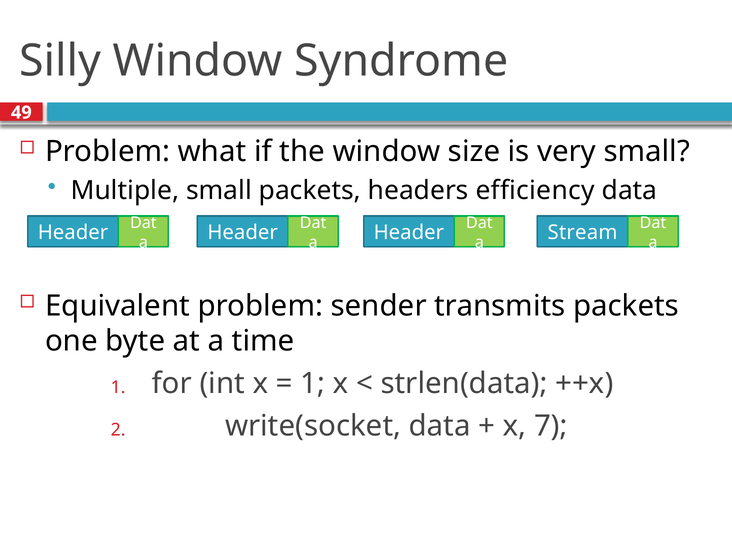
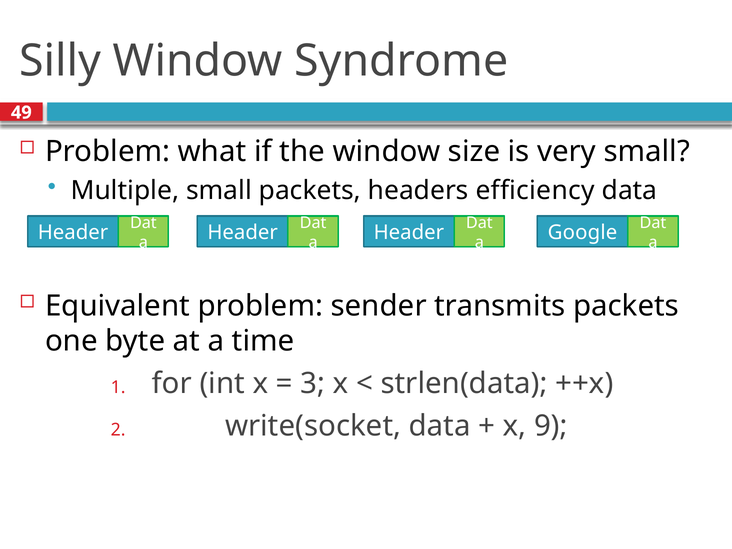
Stream: Stream -> Google (582, 233)
1: 1 -> 3 (313, 384)
7: 7 -> 9 (551, 426)
